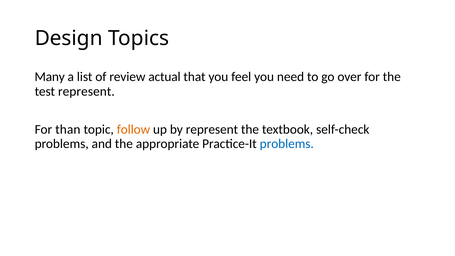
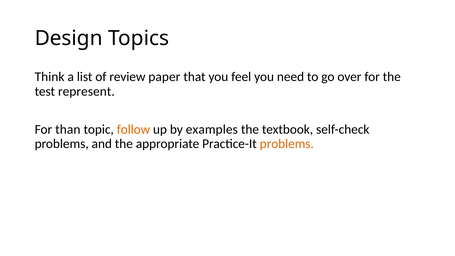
Many: Many -> Think (50, 77)
actual: actual -> paper (164, 77)
by represent: represent -> examples (212, 129)
problems colour: blue -> orange (287, 144)
